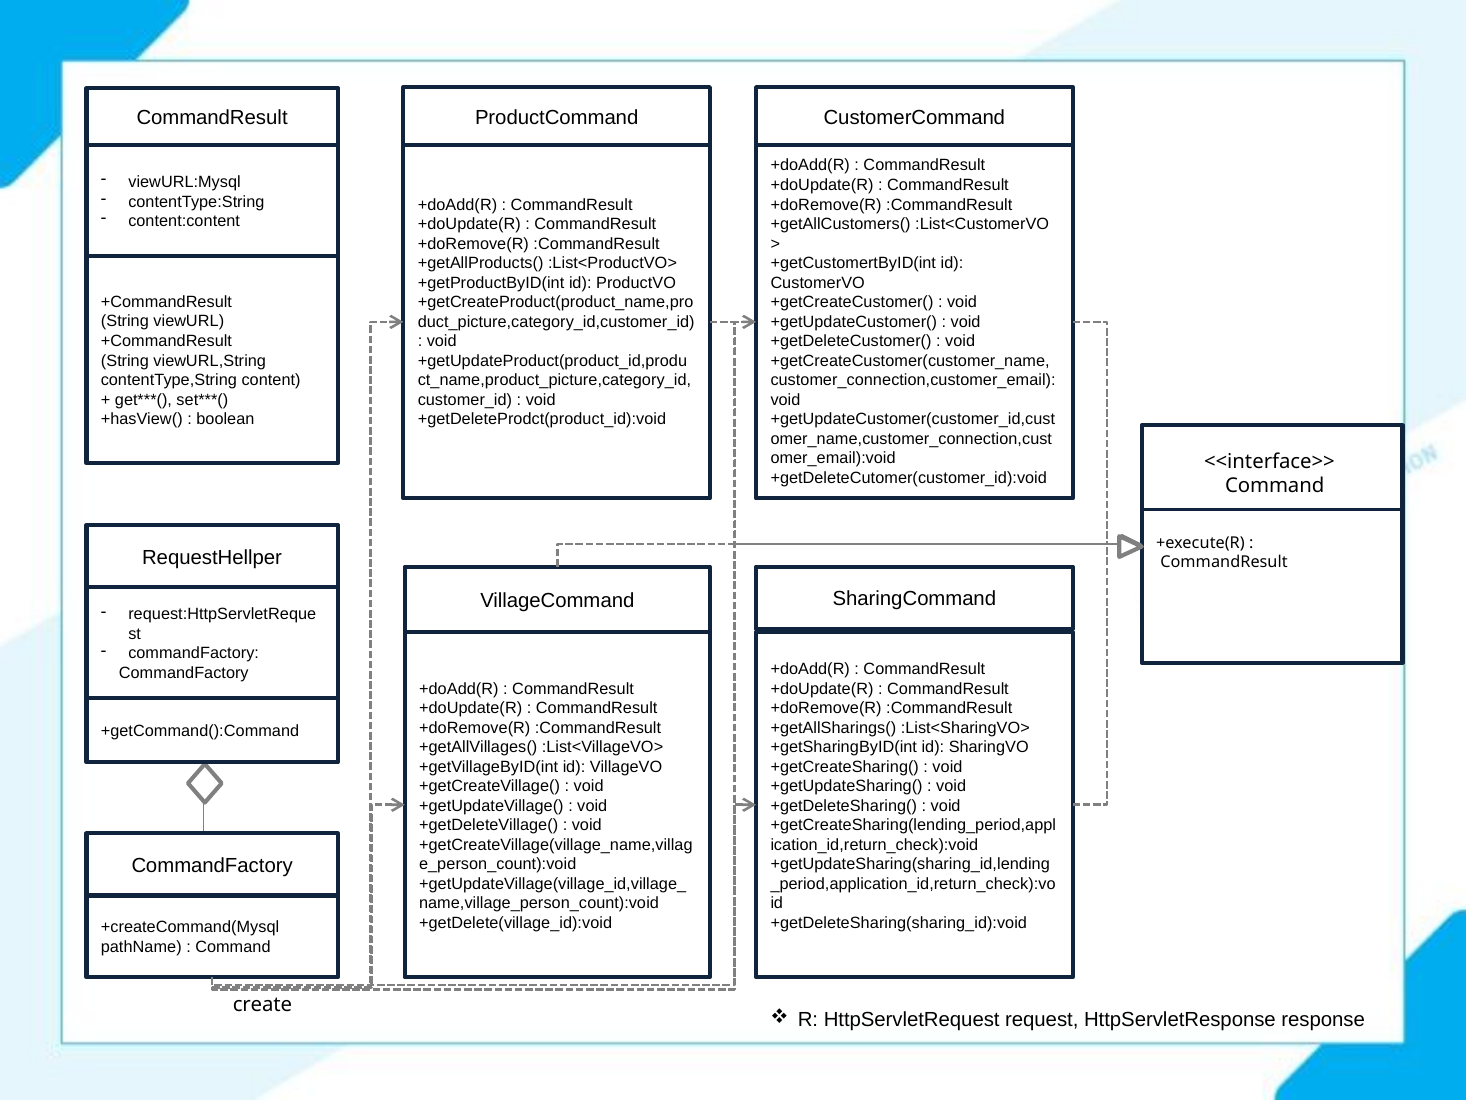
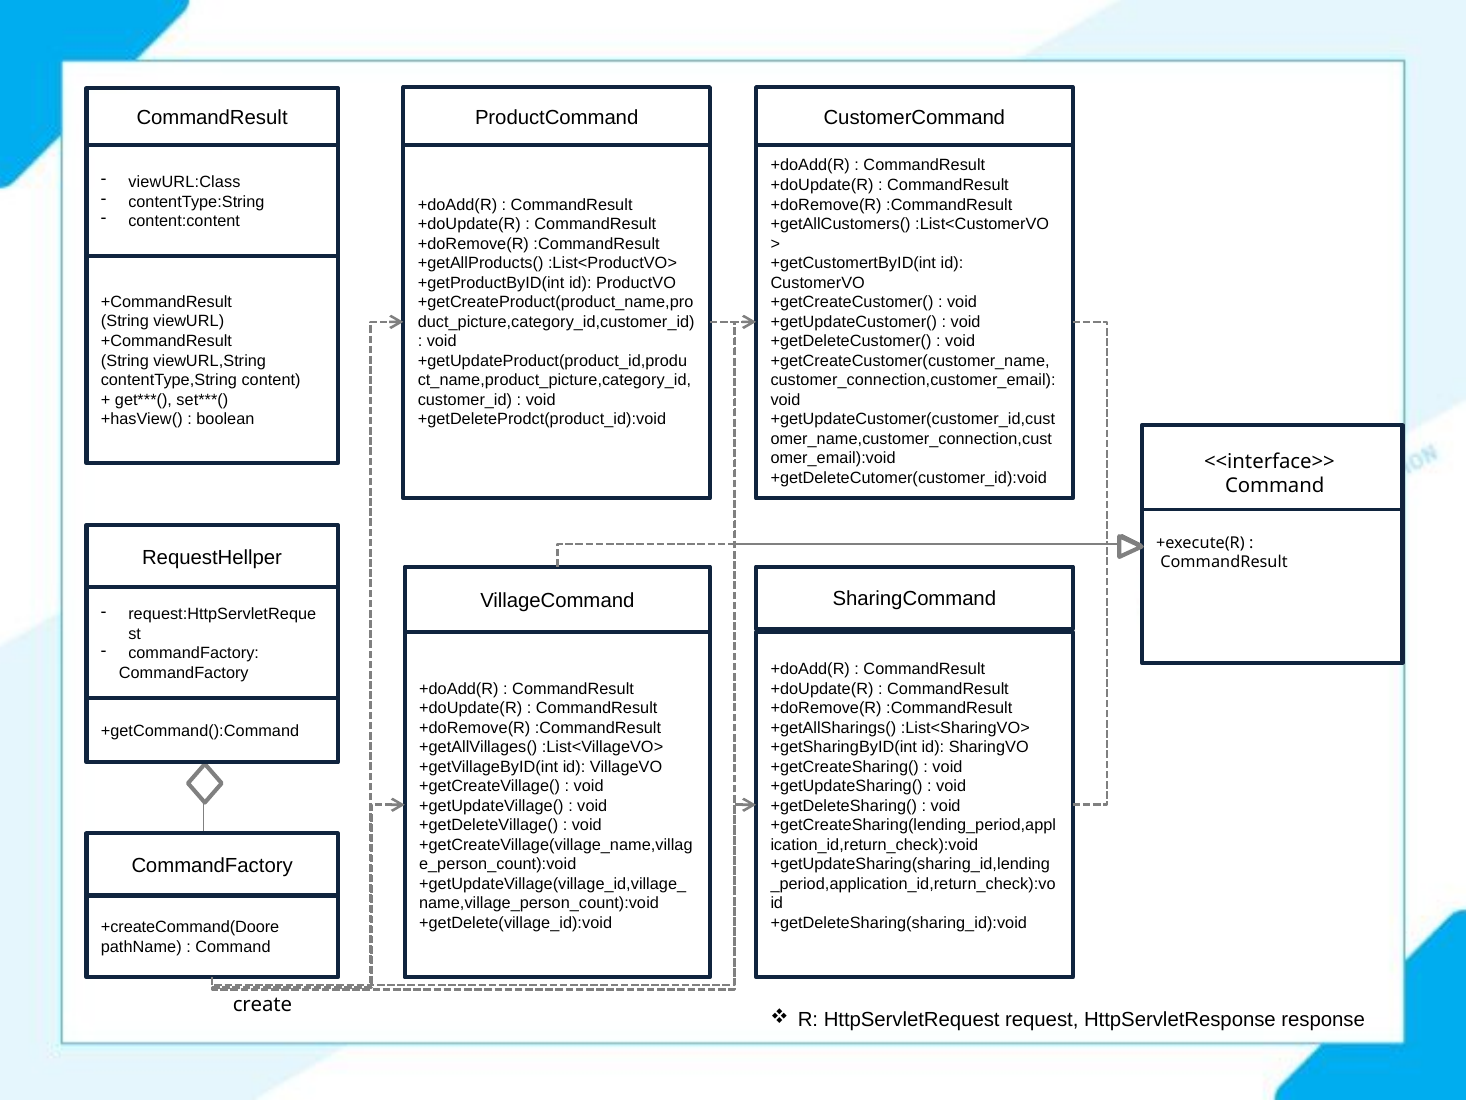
viewURL:Mysql: viewURL:Mysql -> viewURL:Class (184, 182)
+createCommand(Mysql: +createCommand(Mysql -> +createCommand(Doore (190, 927)
